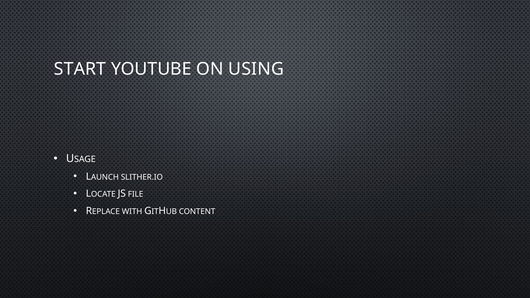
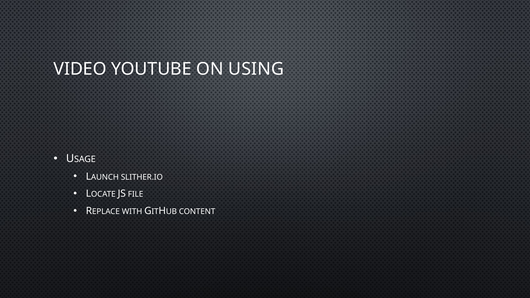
START: START -> VIDEO (80, 69)
